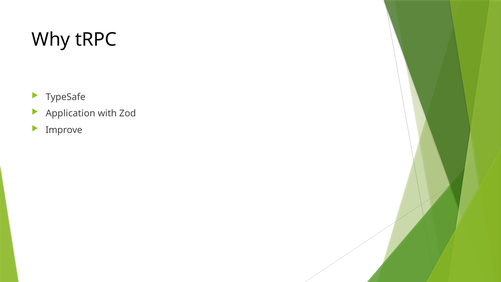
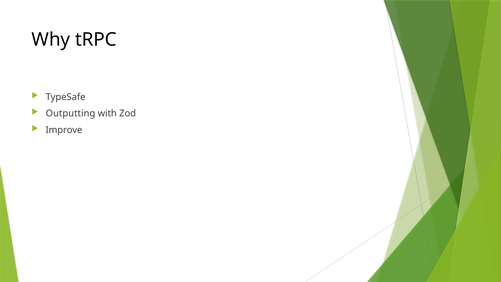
Application: Application -> Outputting (70, 113)
